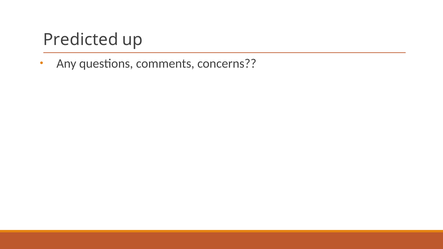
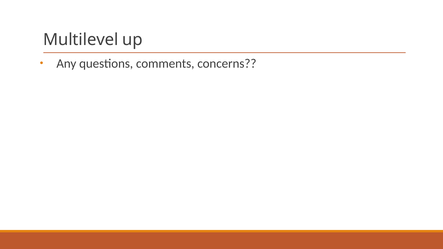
Predicted: Predicted -> Multilevel (81, 40)
